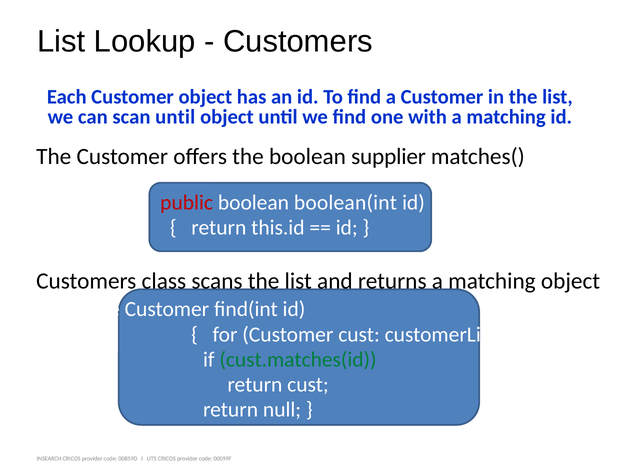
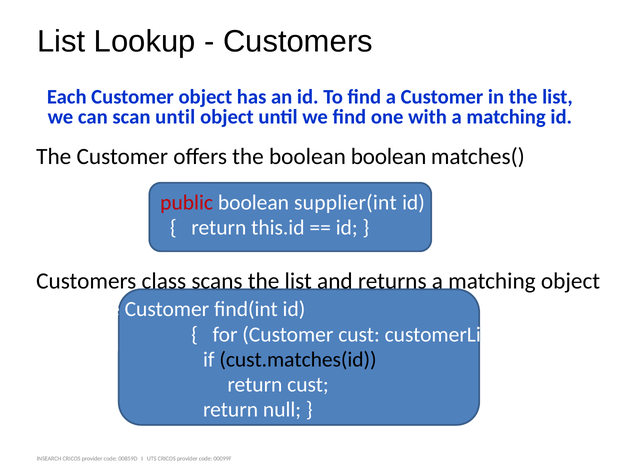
boolean supplier: supplier -> boolean (389, 157)
boolean(int: boolean(int -> supplier(int (345, 203)
cust.matches(id colour: green -> black (298, 360)
